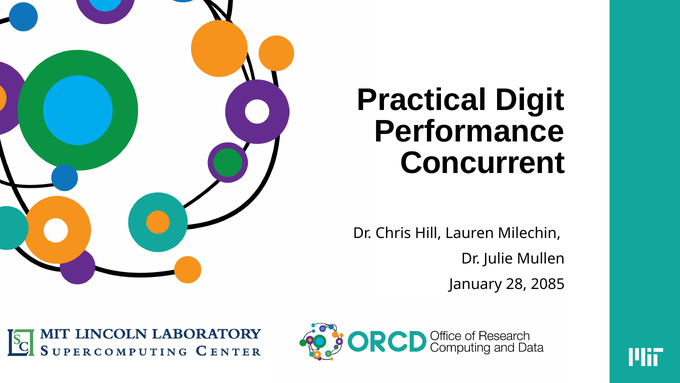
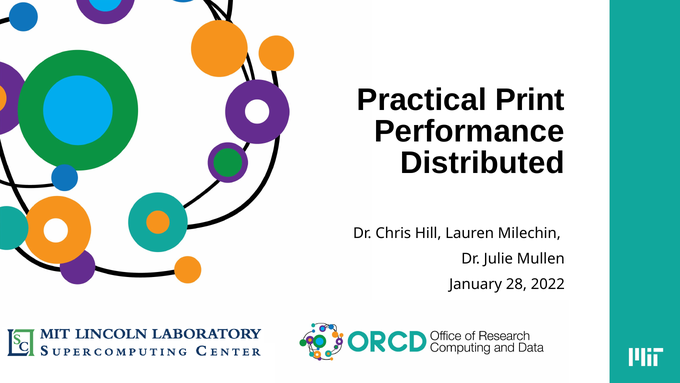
Digit: Digit -> Print (530, 100)
Concurrent: Concurrent -> Distributed (482, 163)
2085: 2085 -> 2022 (548, 284)
